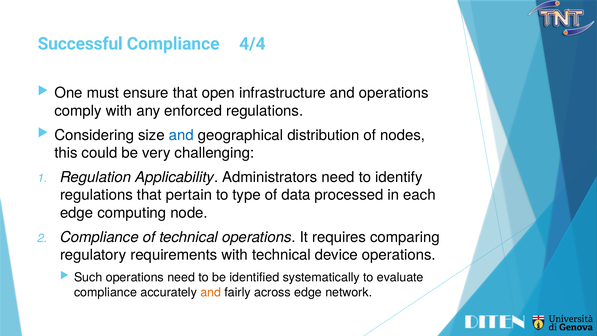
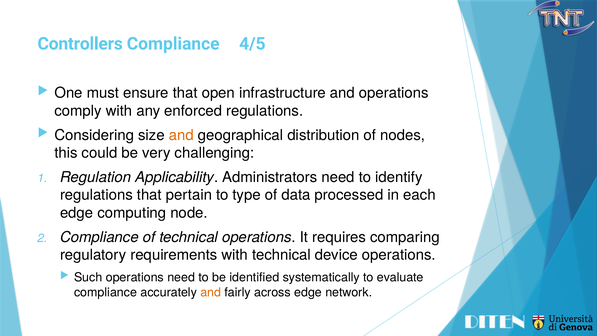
Successful: Successful -> Controllers (80, 44)
4/4: 4/4 -> 4/5 (252, 44)
and colour: blue -> orange (181, 135)
